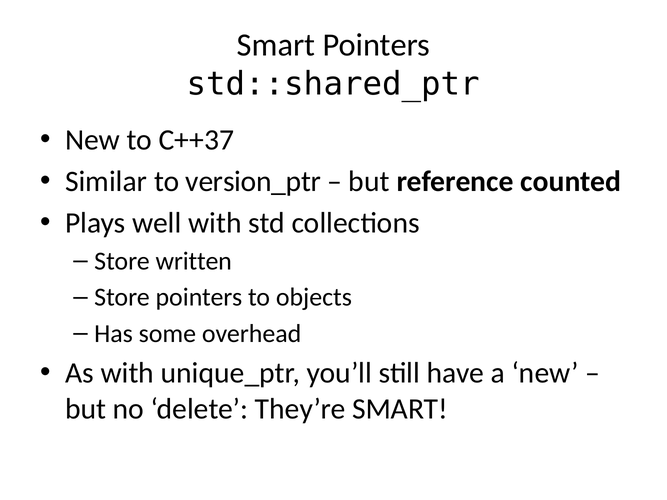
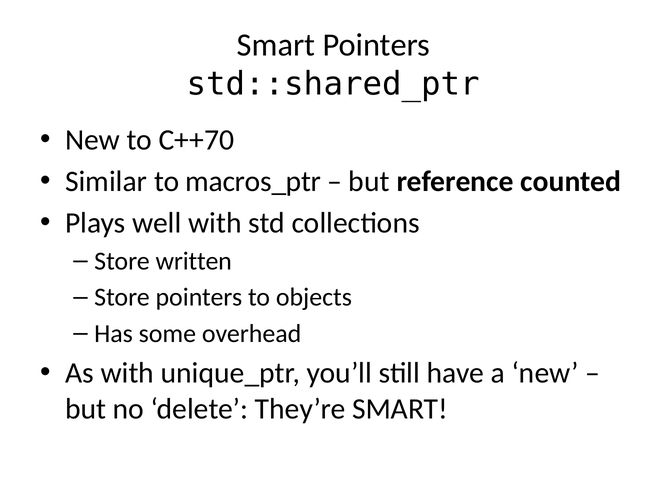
C++37: C++37 -> C++70 (196, 140)
version_ptr: version_ptr -> macros_ptr (253, 181)
